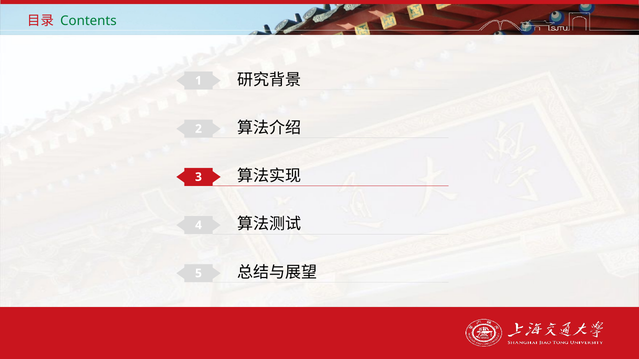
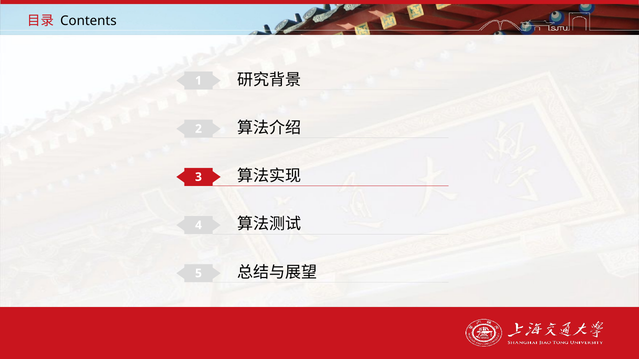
Contents colour: green -> black (88, 21)
